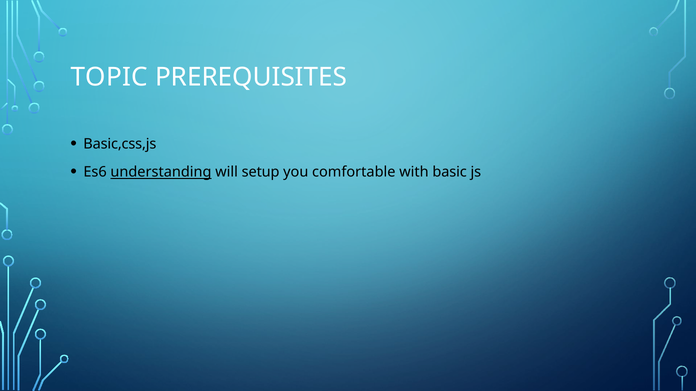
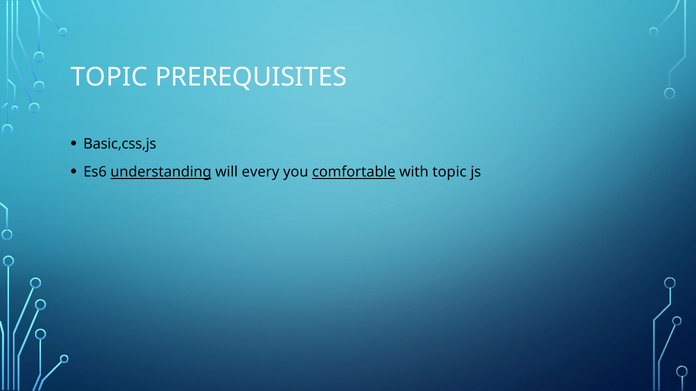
setup: setup -> every (261, 172)
comfortable underline: none -> present (354, 172)
with basic: basic -> topic (450, 172)
